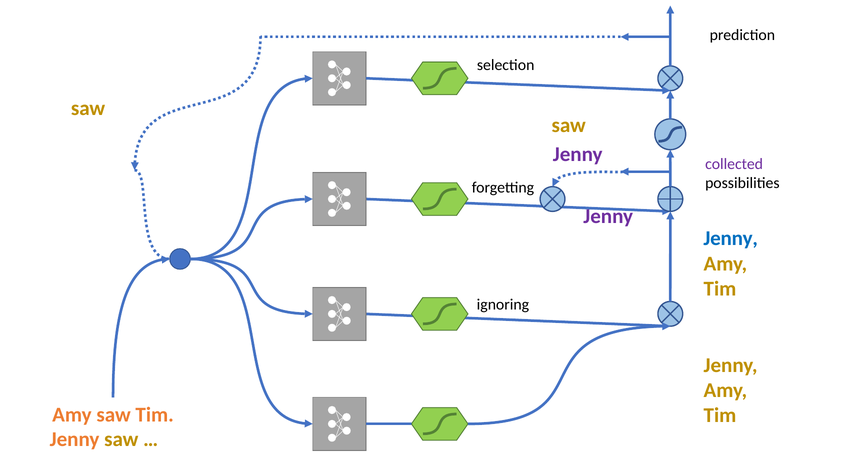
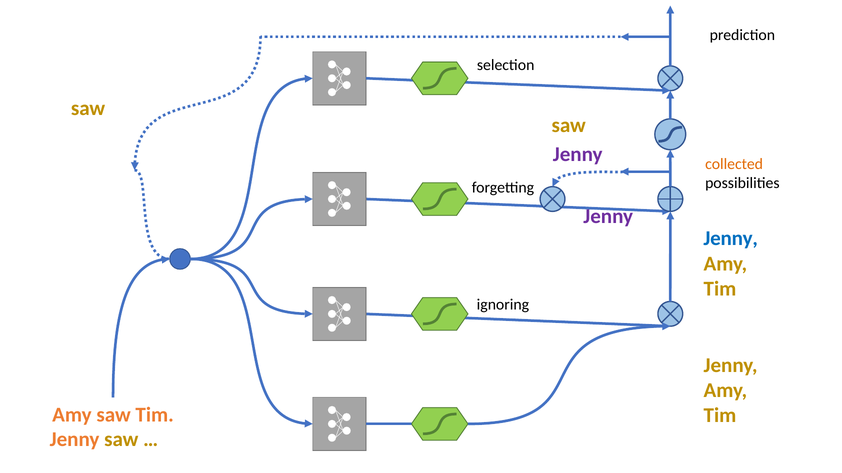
collected colour: purple -> orange (734, 164)
